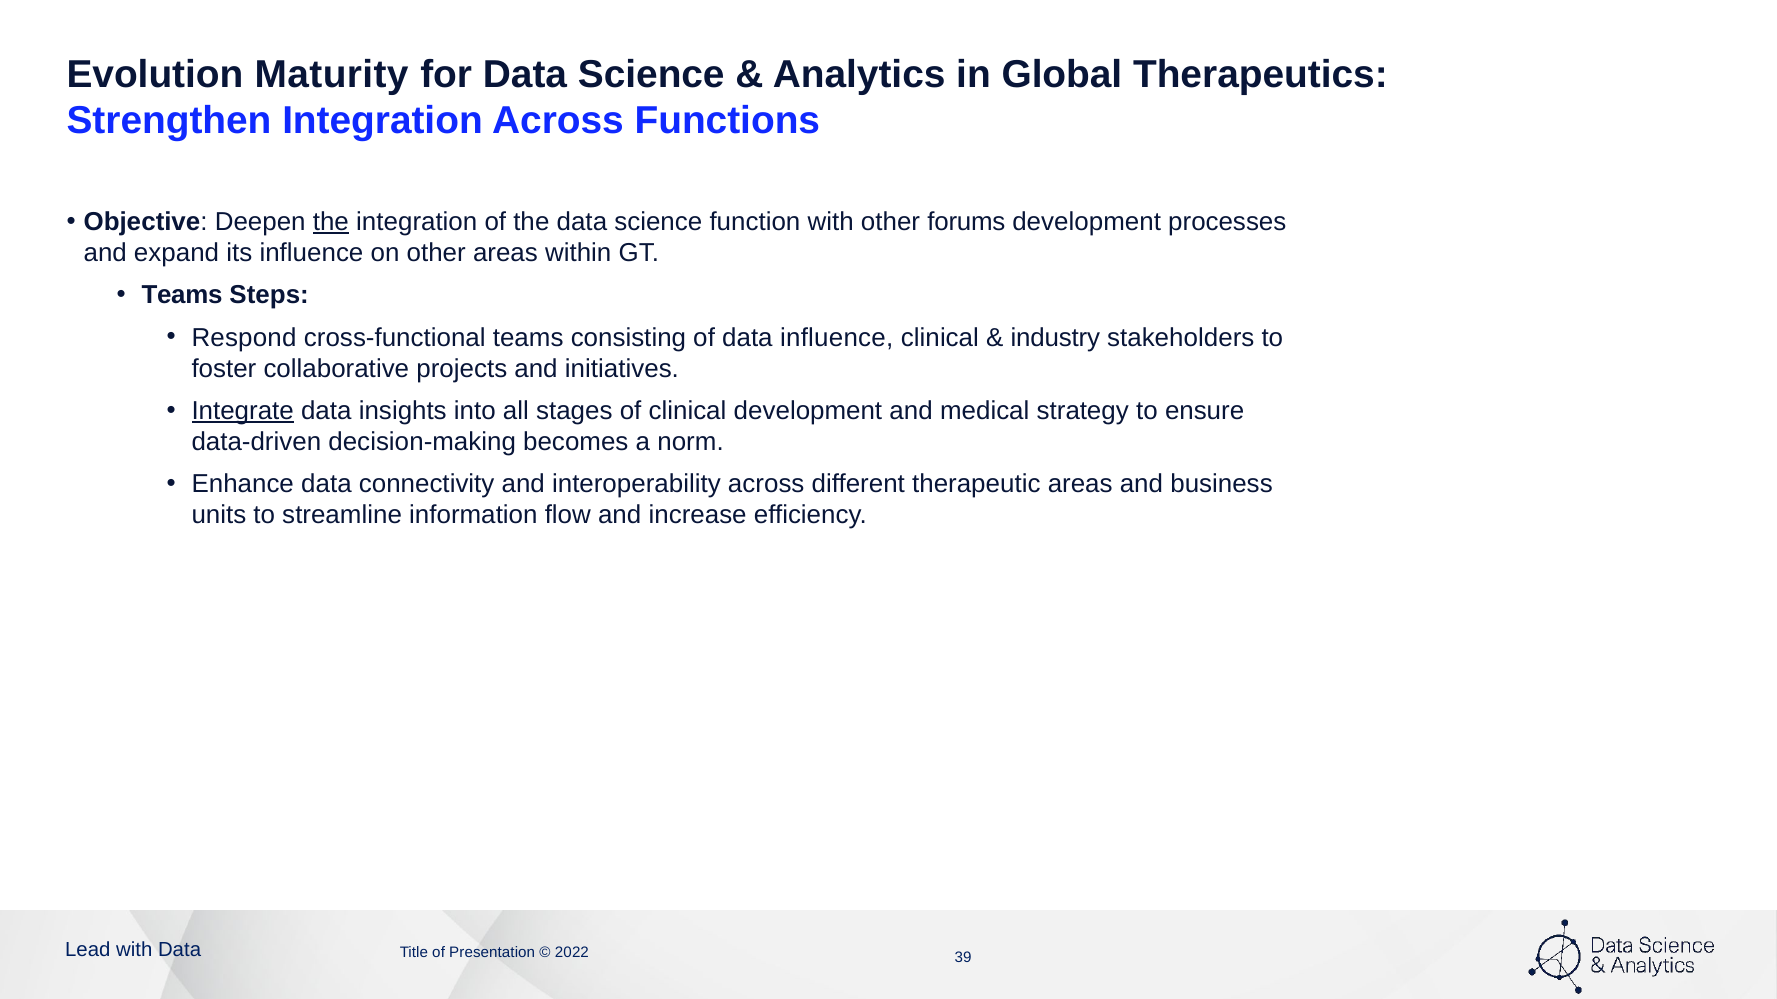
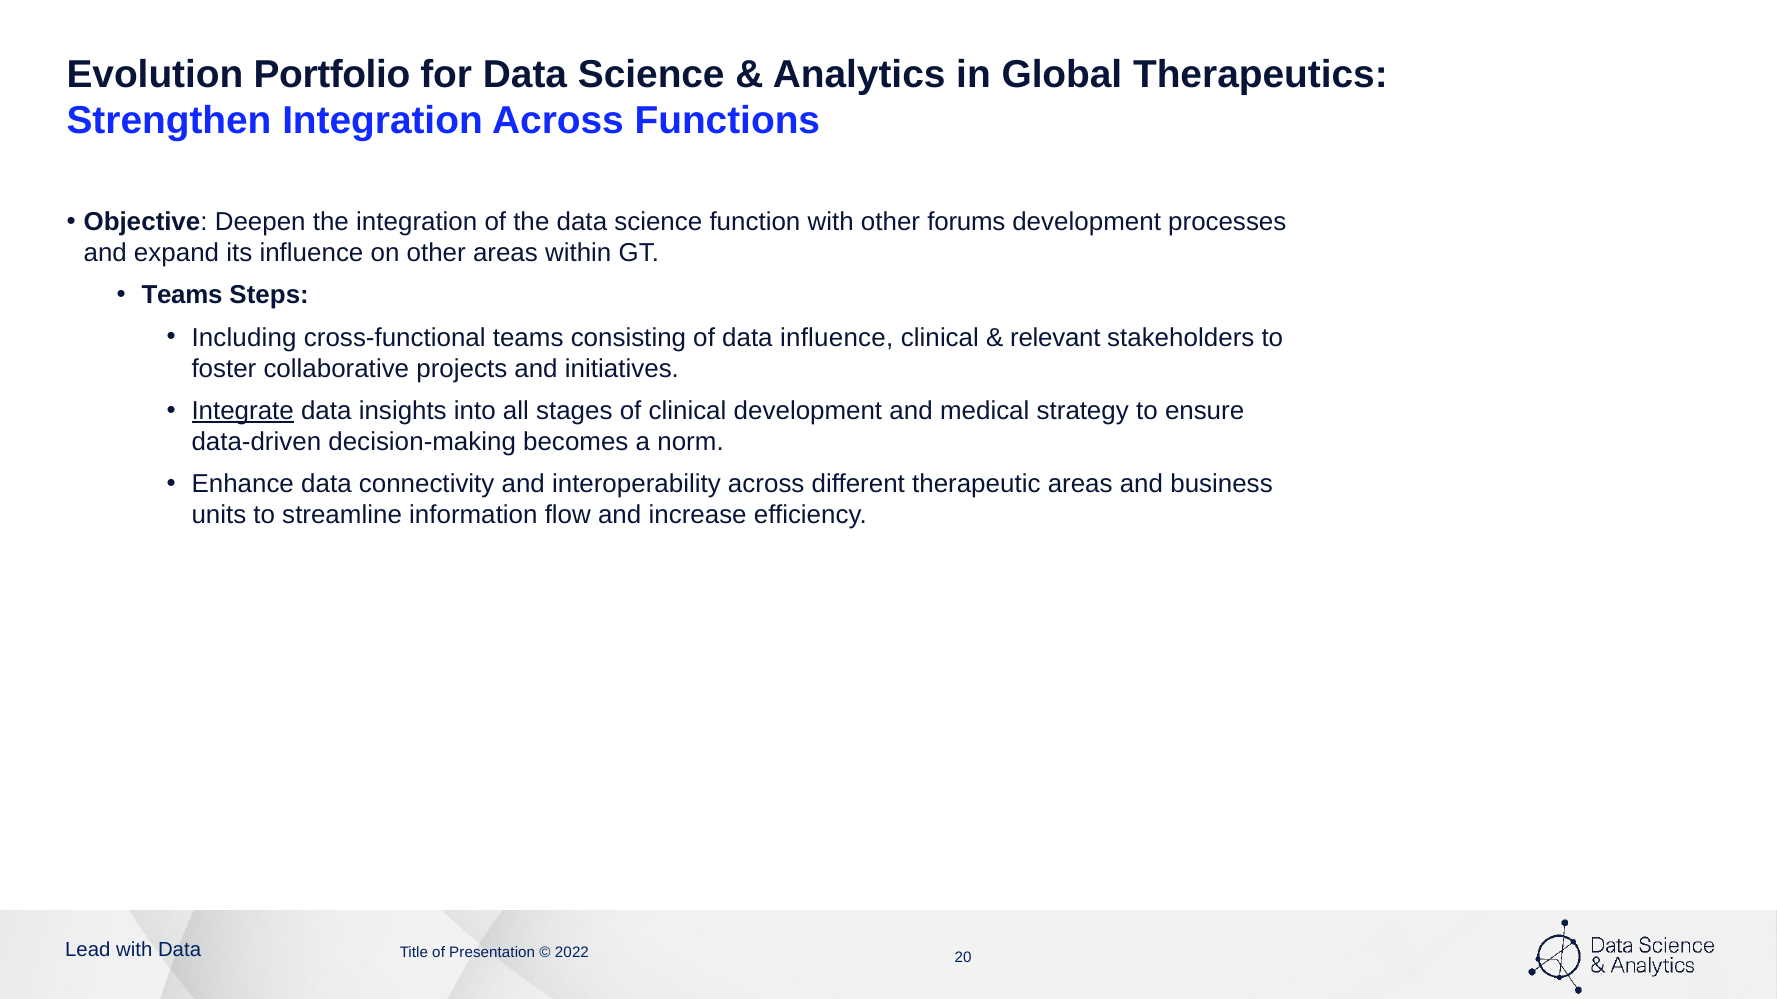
Maturity: Maturity -> Portfolio (332, 74)
the underline: present -> none (331, 222)
Respond: Respond -> Including (244, 338)
industry: industry -> relevant (1055, 338)
39: 39 -> 20 (963, 958)
